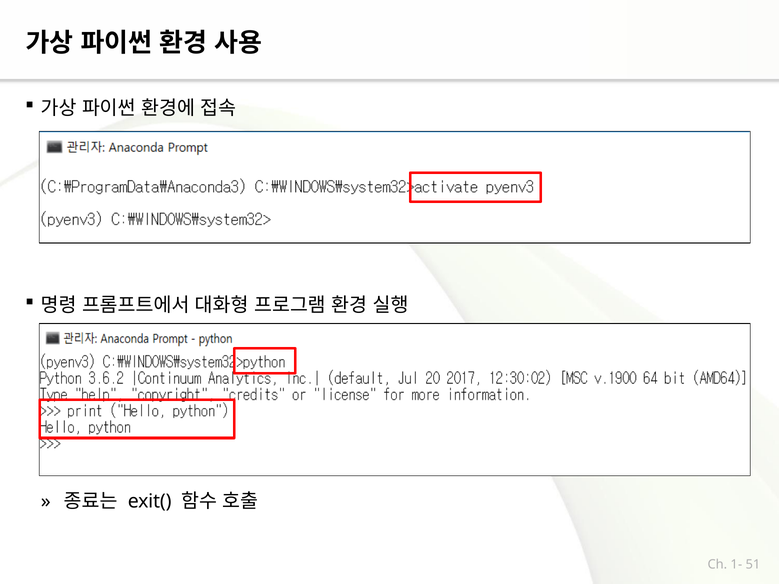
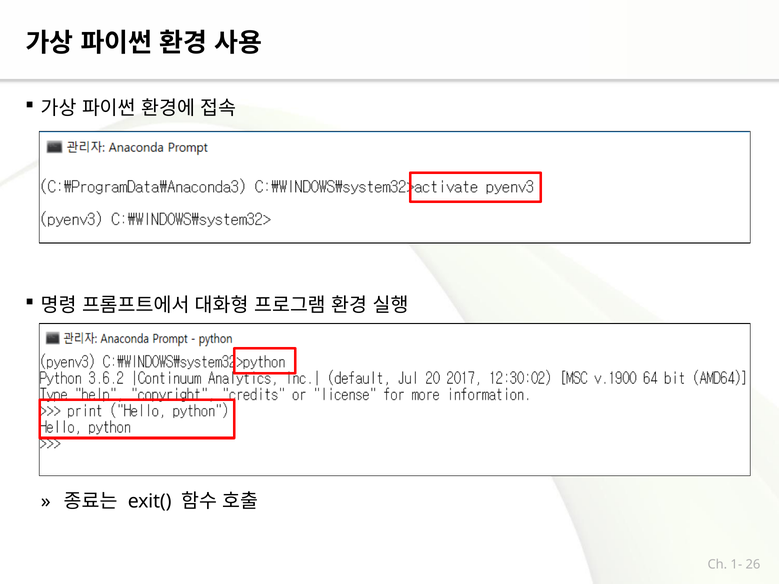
51: 51 -> 26 (753, 565)
